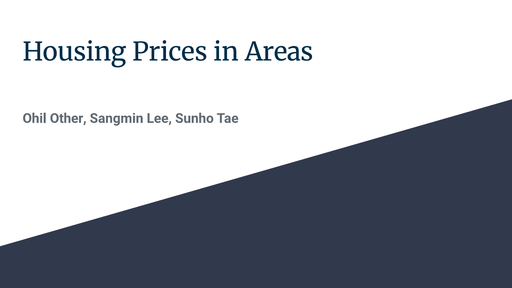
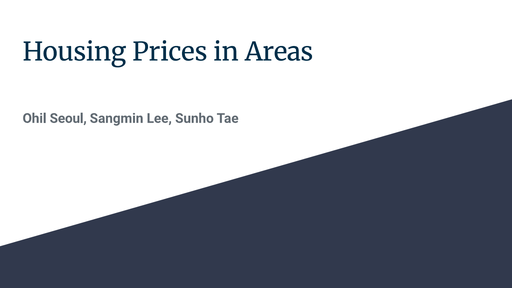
Other: Other -> Seoul (68, 118)
